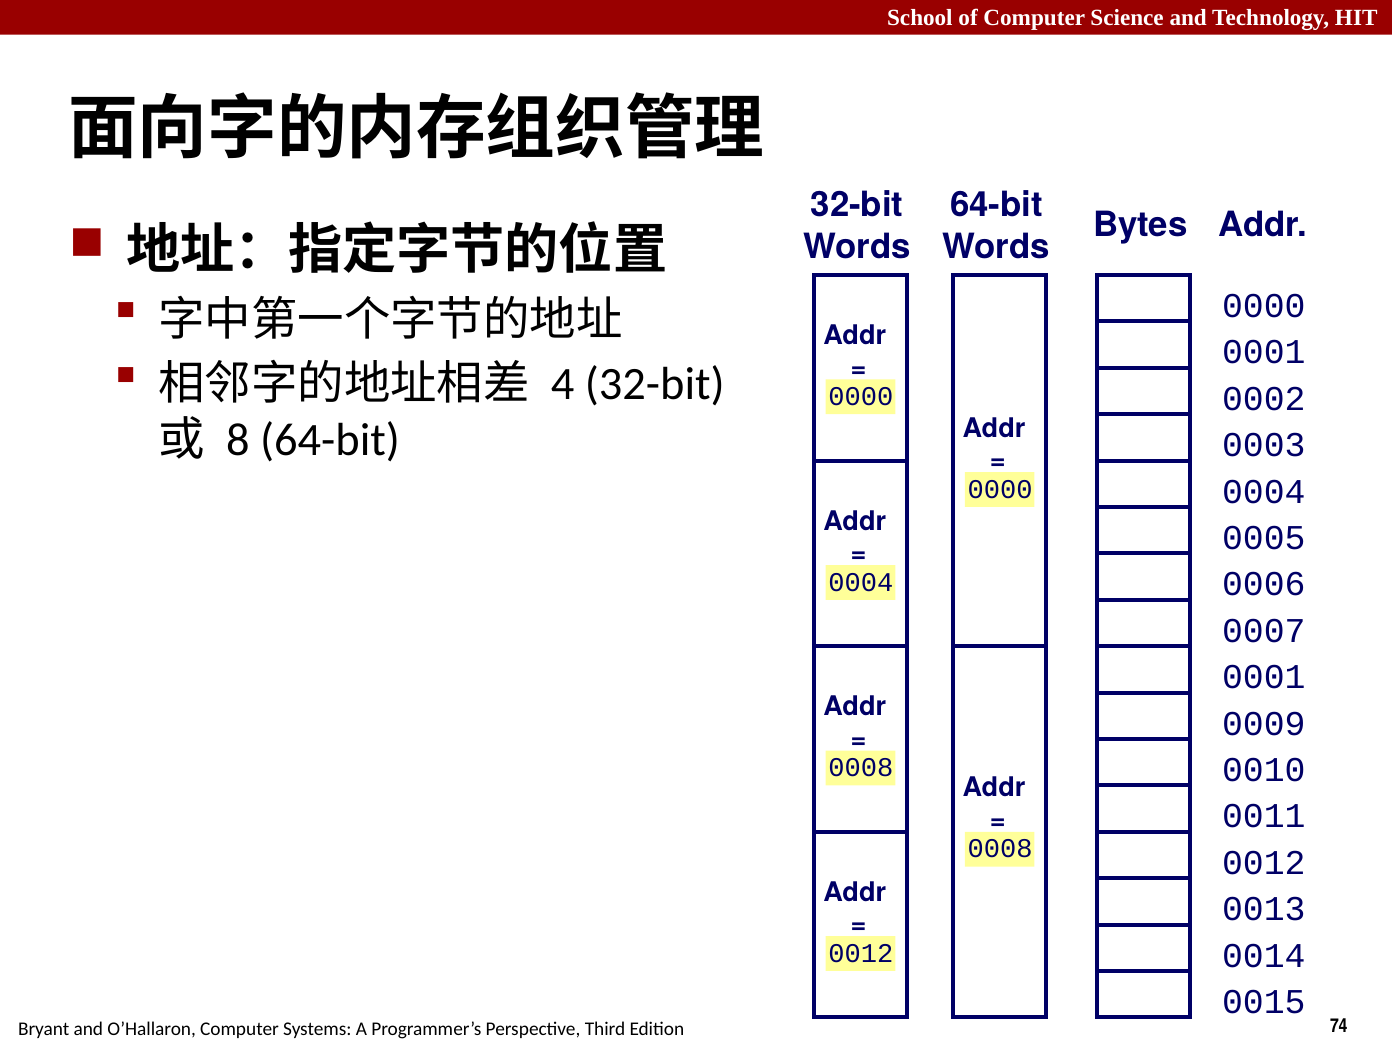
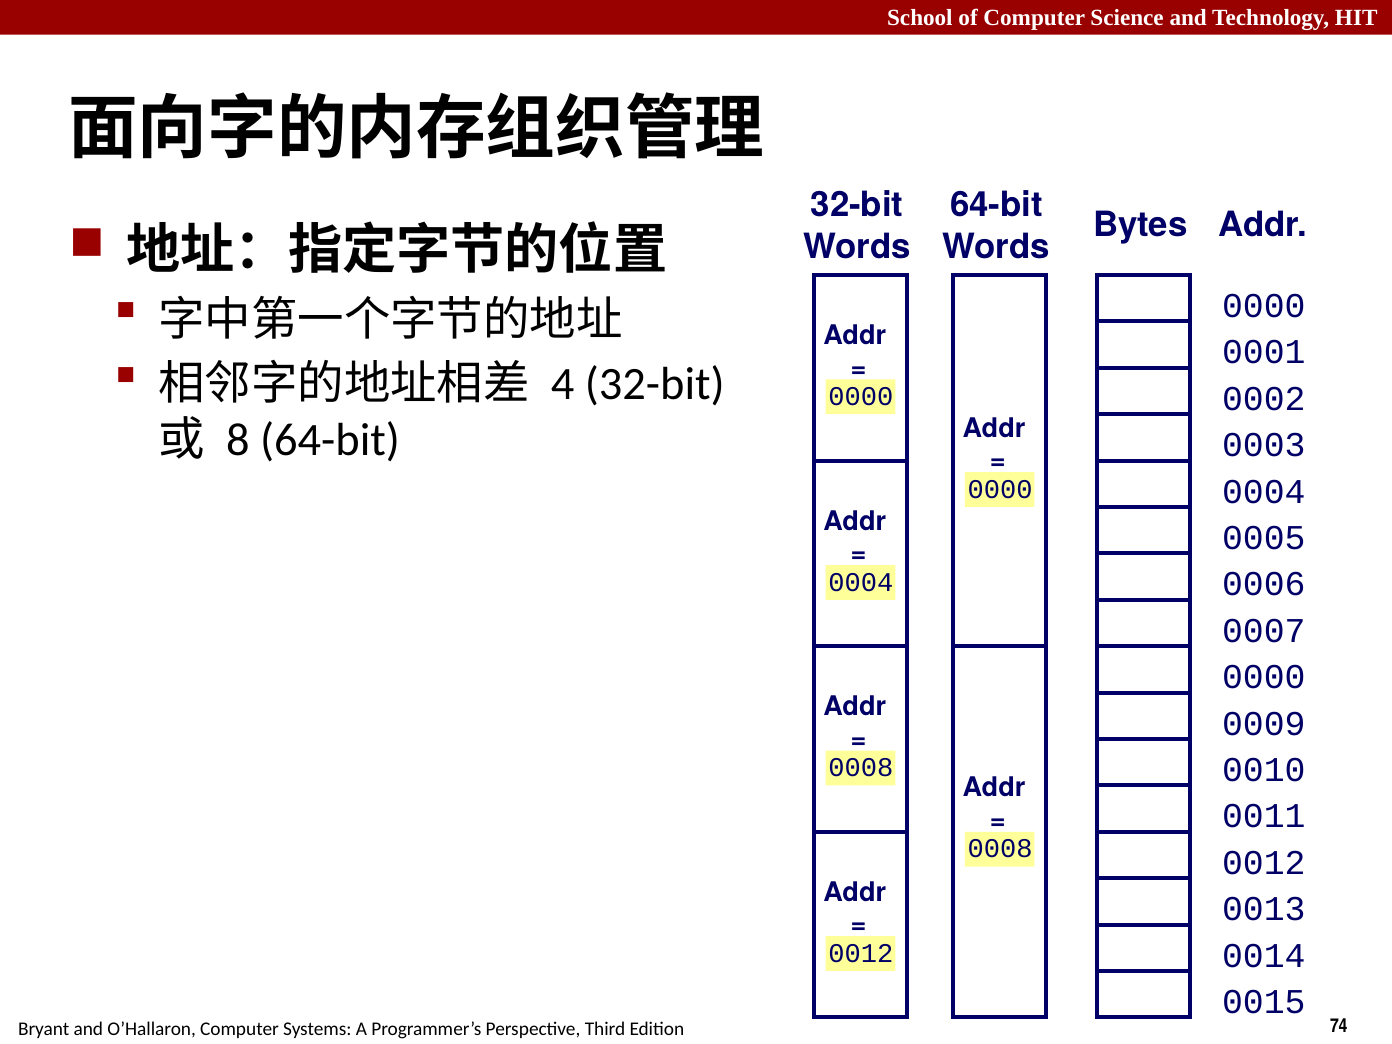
0001: 0001 -> 0000 (1264, 677)
